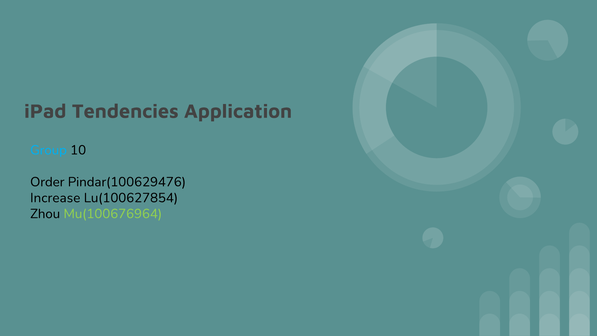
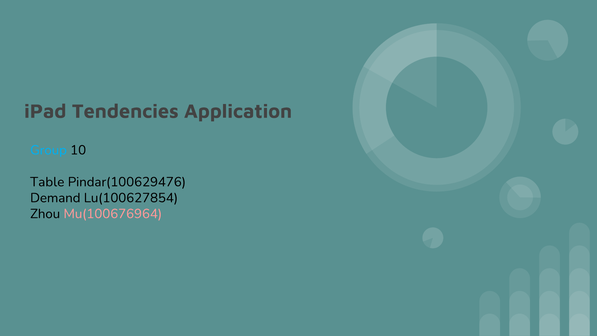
Order: Order -> Table (47, 182)
Increase: Increase -> Demand (55, 198)
Mu(100676964 colour: light green -> pink (113, 214)
